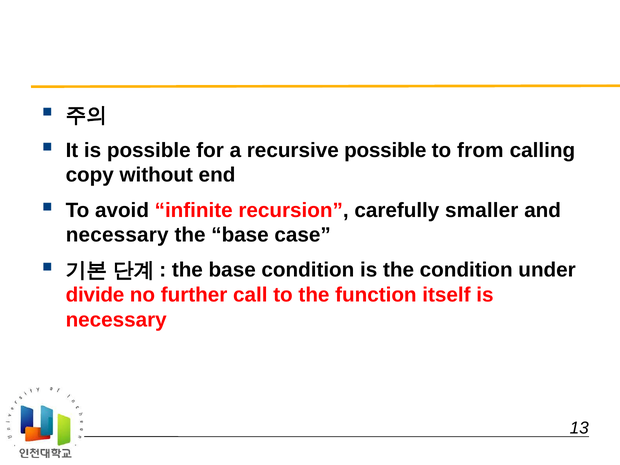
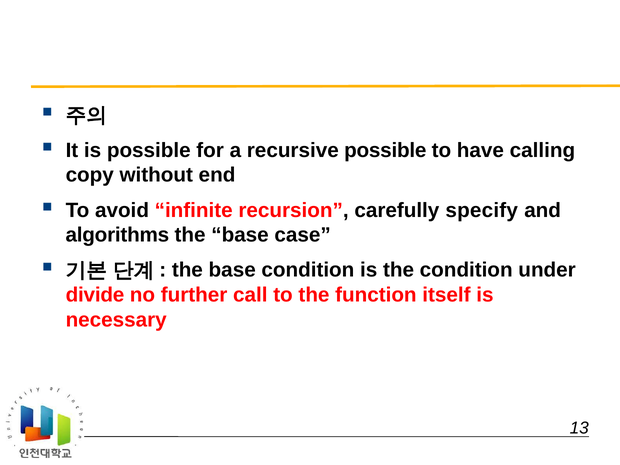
from: from -> have (480, 150)
smaller: smaller -> specify (482, 210)
necessary: necessary -> algorithms (117, 235)
